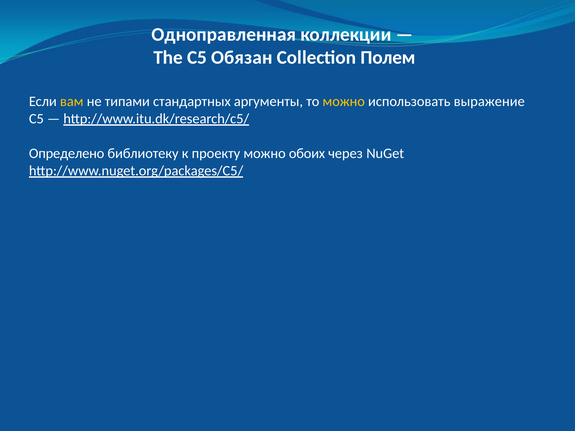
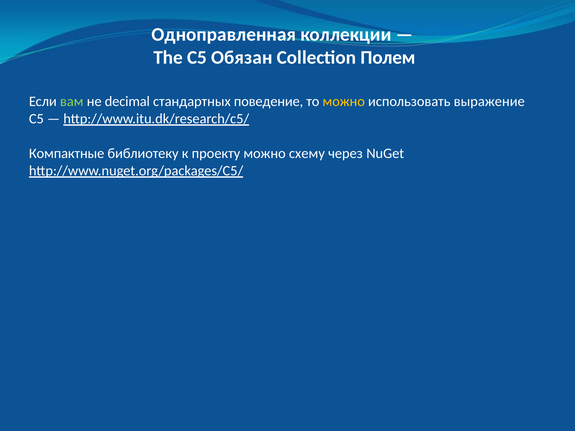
вам colour: yellow -> light green (72, 101)
типами: типами -> decimal (127, 101)
аргументы: аргументы -> поведение (269, 101)
Определено: Определено -> Компактные (67, 154)
обоих: обоих -> схему (307, 154)
